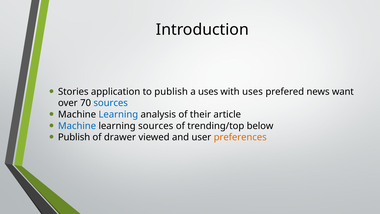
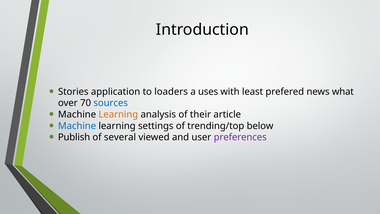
to publish: publish -> loaders (171, 92)
with uses: uses -> least (253, 92)
want: want -> what (343, 92)
Learning colour: blue -> orange (118, 114)
learning sources: sources -> settings (156, 126)
drawer: drawer -> several (120, 137)
preferences colour: orange -> purple (240, 137)
